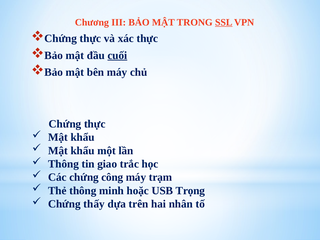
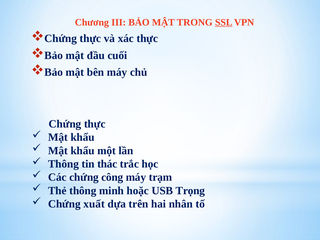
cuối underline: present -> none (117, 55)
giao: giao -> thác (107, 164)
thấy: thấy -> xuất (94, 204)
